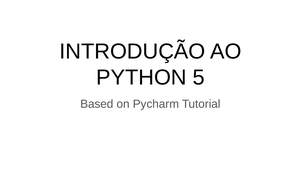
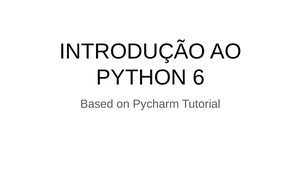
5: 5 -> 6 (199, 78)
